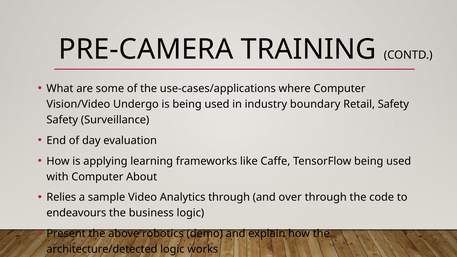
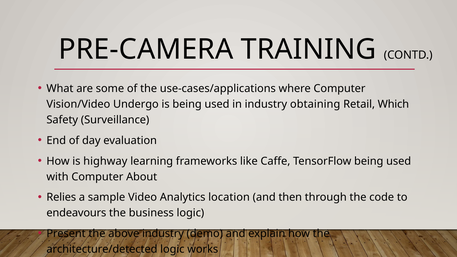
boundary: boundary -> obtaining (315, 104)
Retail Safety: Safety -> Which (393, 104)
applying: applying -> highway (105, 161)
Analytics through: through -> location (229, 197)
over: over -> then (290, 197)
above robotics: robotics -> industry (163, 234)
